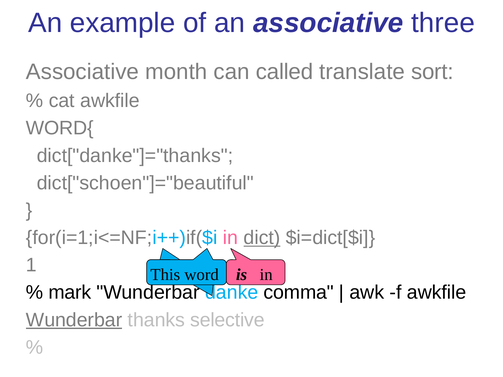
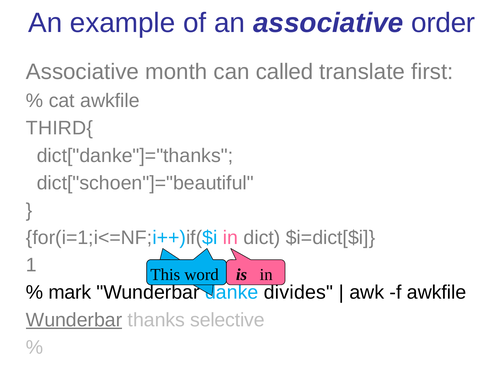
three: three -> order (443, 23)
sort: sort -> first (432, 72)
WORD{: WORD{ -> THIRD{ (60, 128)
dict underline: present -> none (262, 238)
comma: comma -> divides (299, 293)
